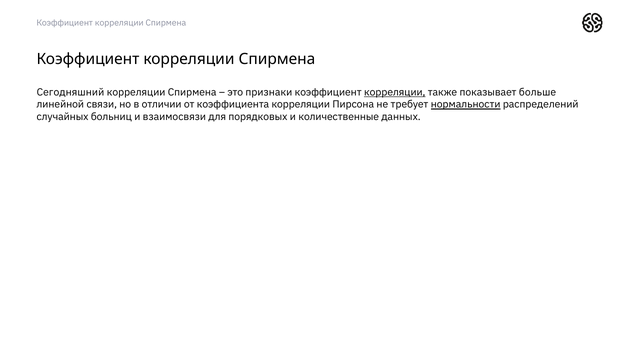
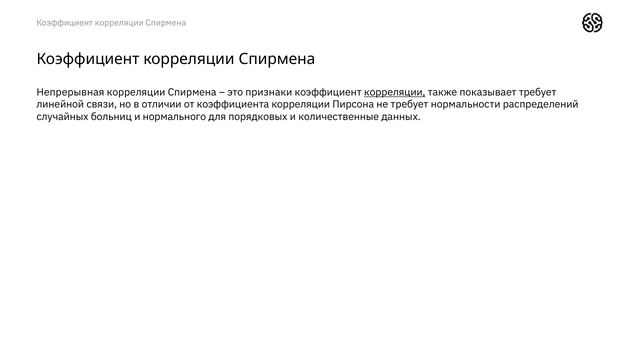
Сегодняшний: Сегодняшний -> Непрерывная (70, 92)
показывает больше: больше -> требует (538, 92)
нормальности underline: present -> none (466, 105)
взаимосвязи: взаимосвязи -> нормального (174, 117)
